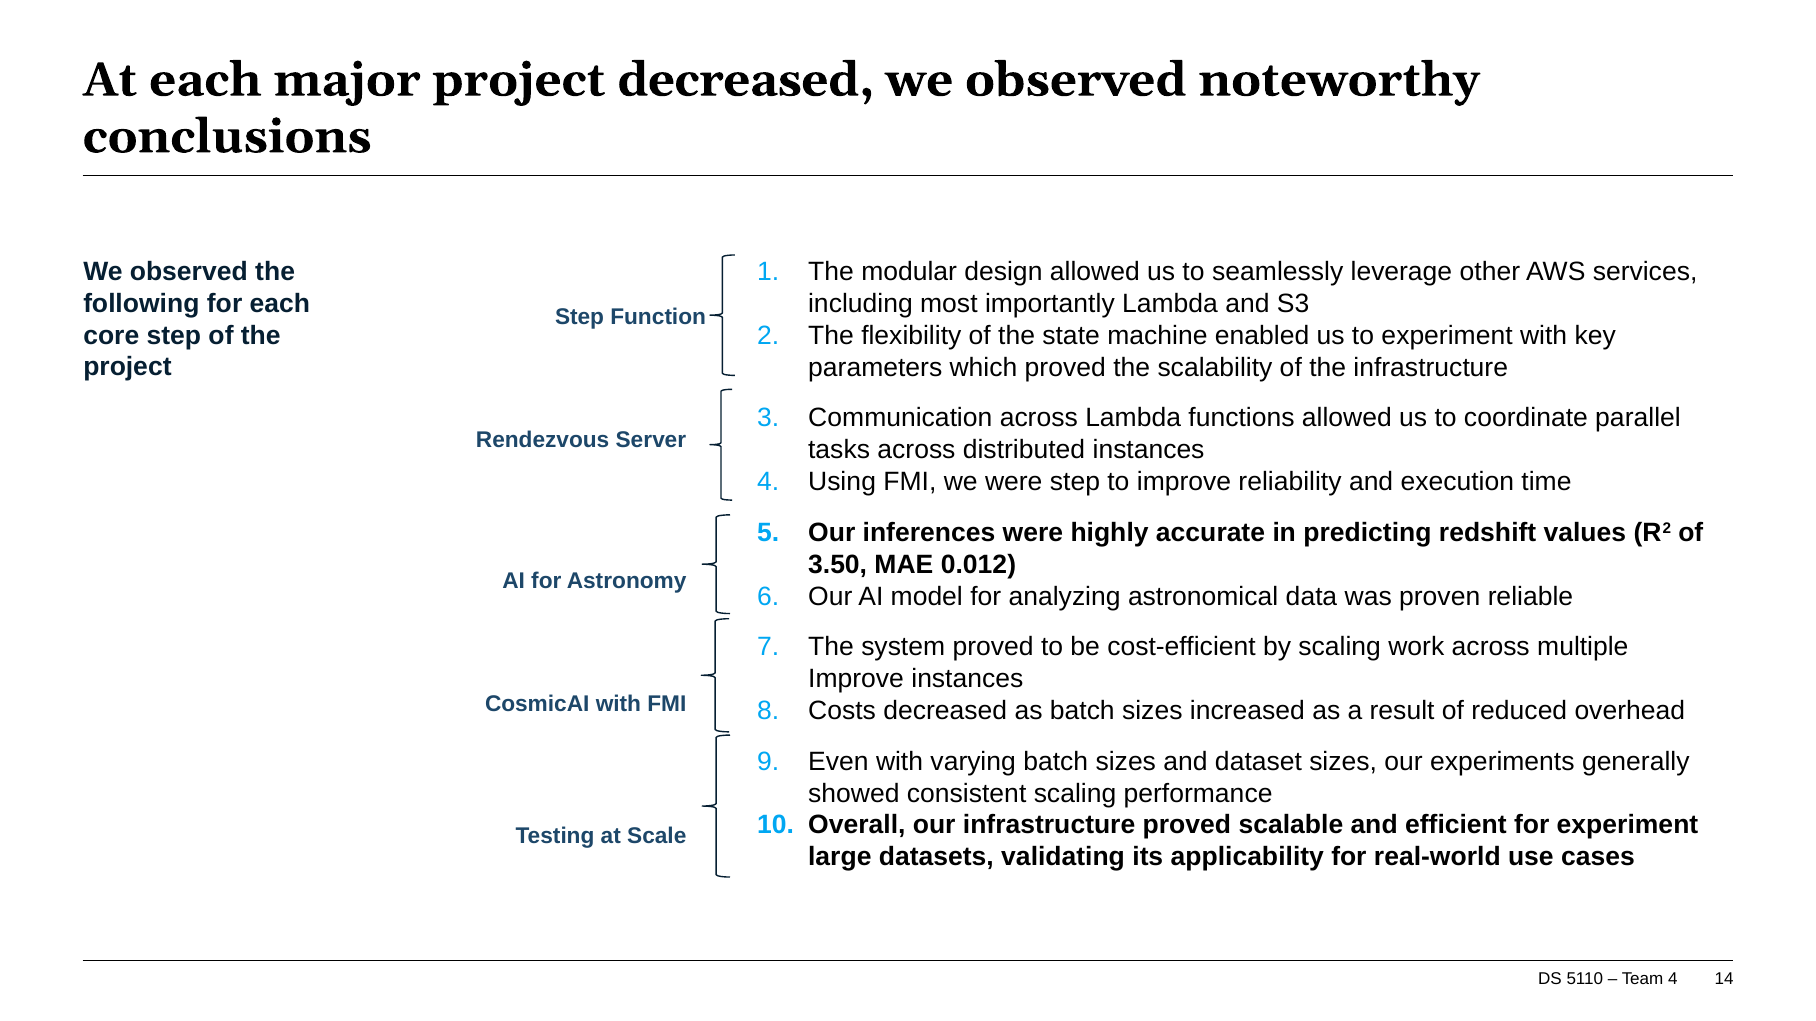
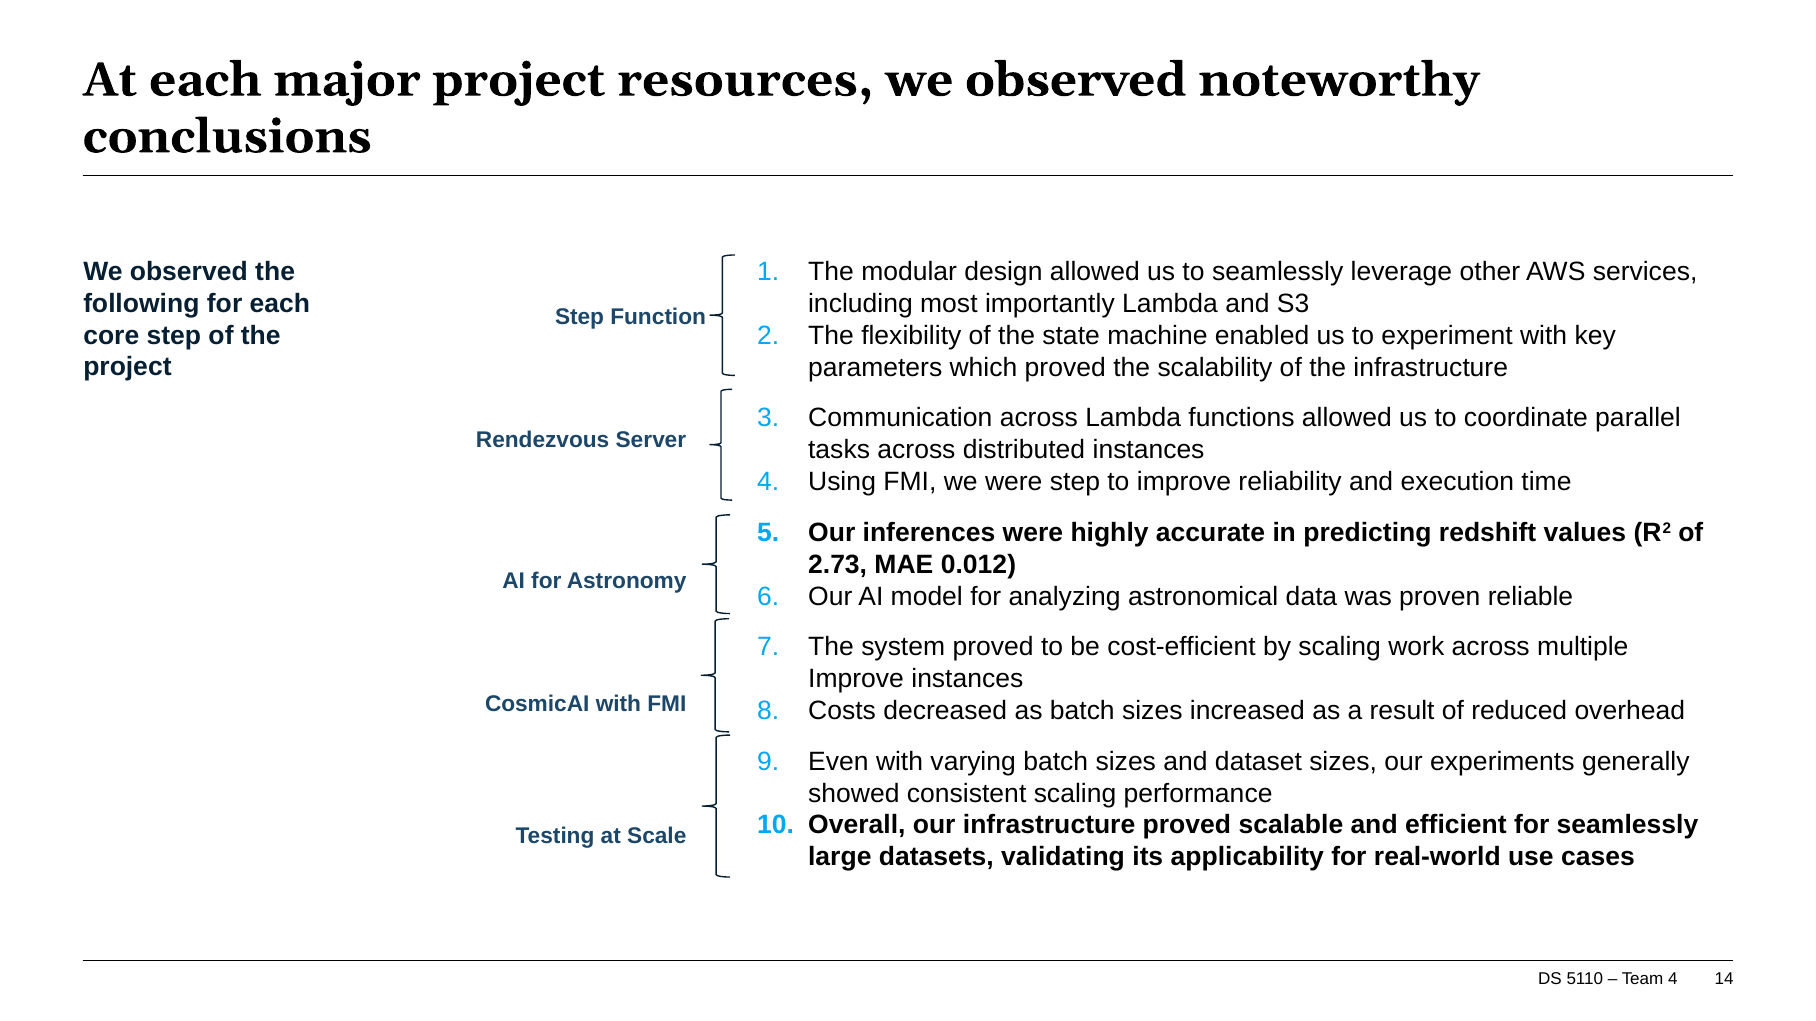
project decreased: decreased -> resources (745, 80)
3.50: 3.50 -> 2.73 (838, 565)
for experiment: experiment -> seamlessly (1627, 826)
